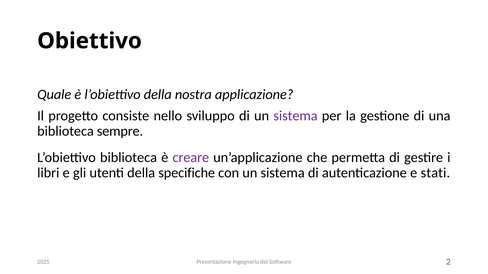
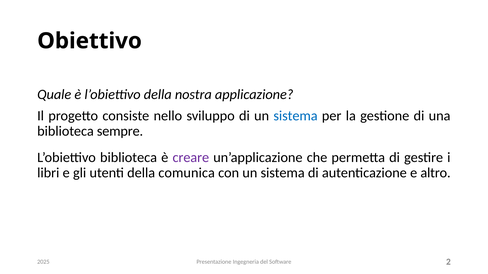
sistema colour: purple -> blue (296, 116)
specifiche: specifiche -> comunica (187, 173)
stati: stati -> altro (436, 173)
